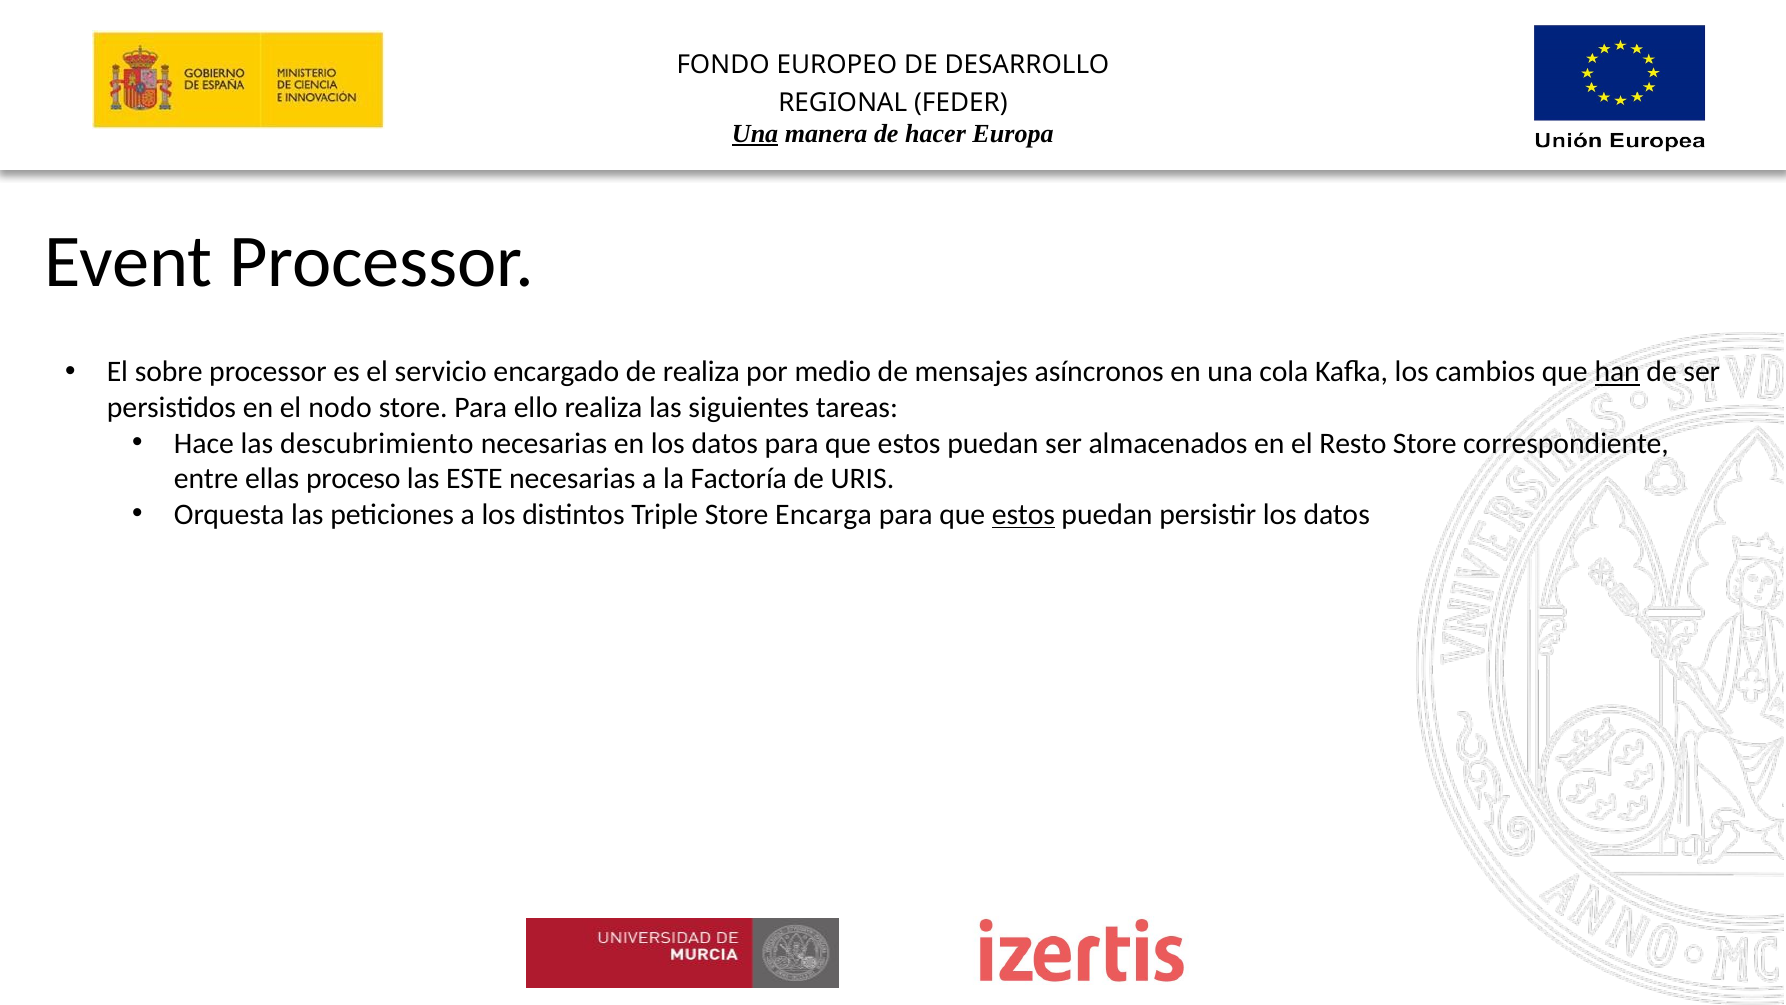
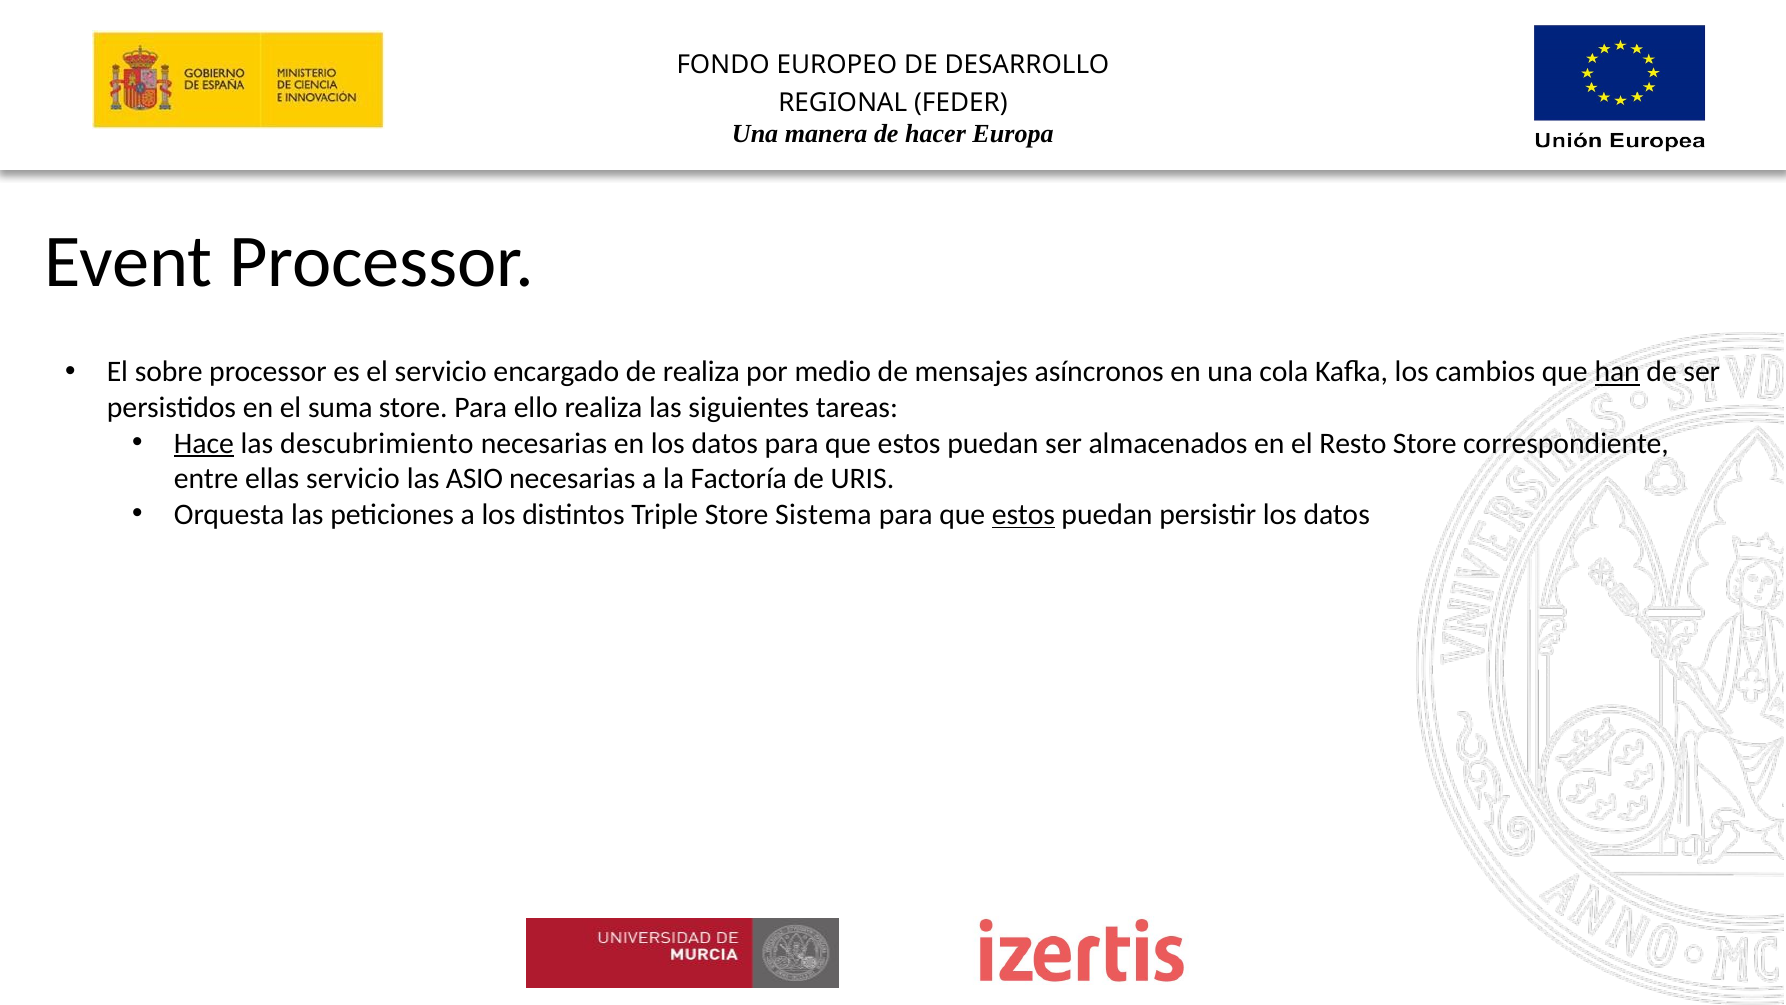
Una underline: present -> none (755, 134)
nodo: nodo -> suma (340, 407)
Hace underline: none -> present (204, 443)
ellas proceso: proceso -> servicio (353, 479)
ESTE: ESTE -> ASIO (474, 479)
Encarga: Encarga -> Sistema (823, 515)
